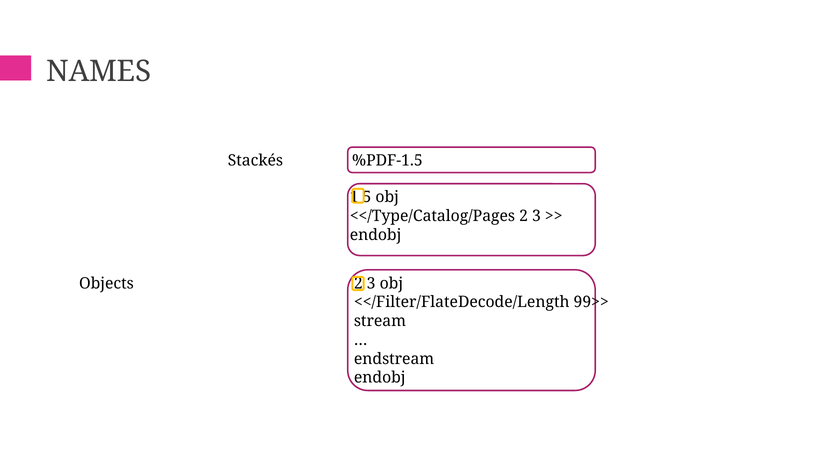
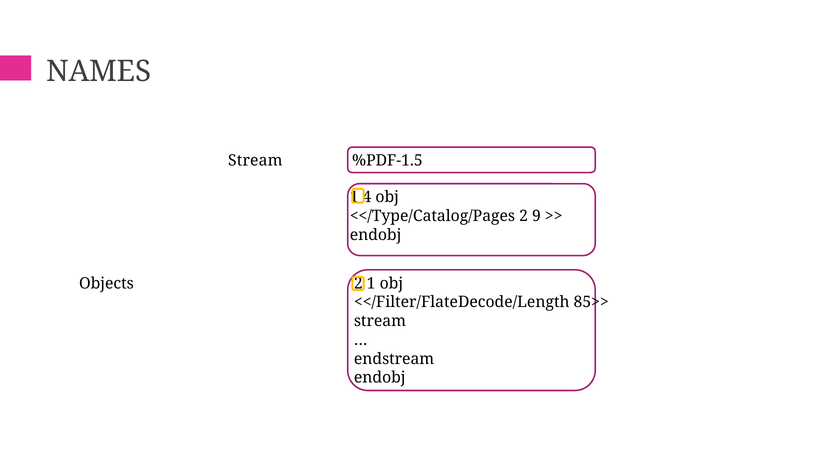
Stackés: Stackés -> Stream (255, 161)
5: 5 -> 4 (367, 197)
<</Type/Catalog/Pages 2 3: 3 -> 9 (536, 216)
3: 3 -> 1 (371, 283)
99>>: 99>> -> 85>> (591, 302)
